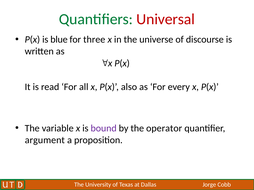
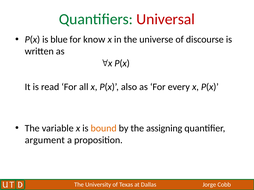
three: three -> know (94, 40)
bound colour: purple -> orange (104, 129)
operator: operator -> assigning (164, 129)
